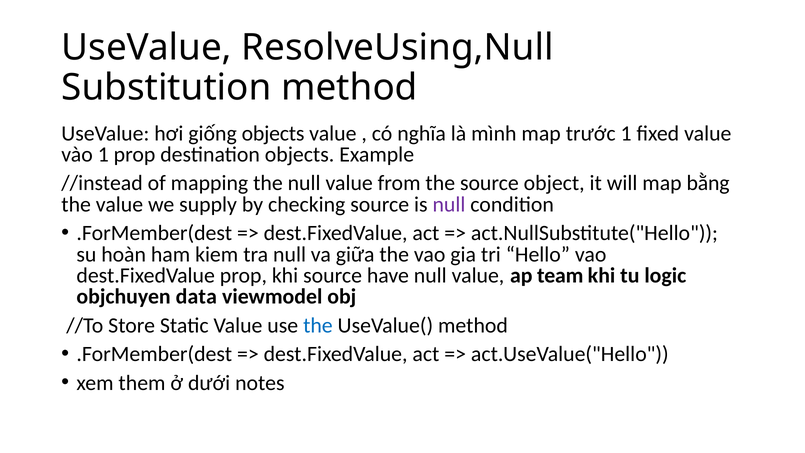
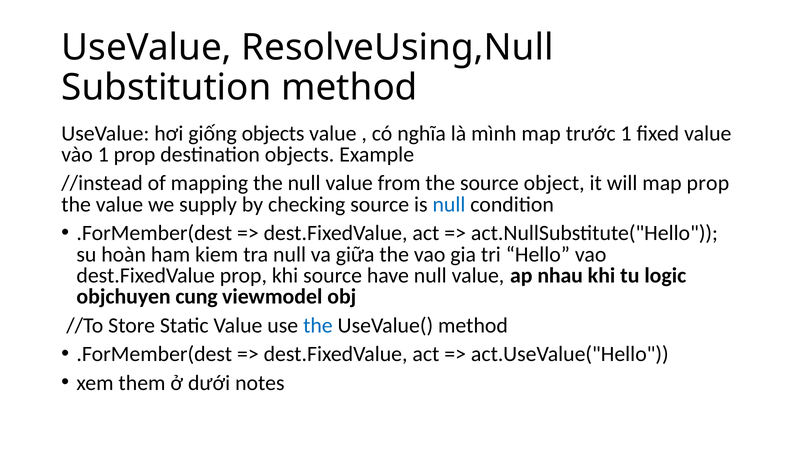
map bằng: bằng -> prop (708, 183)
null colour: purple -> blue (449, 204)
team: team -> nhau (560, 275)
data: data -> cung (197, 297)
